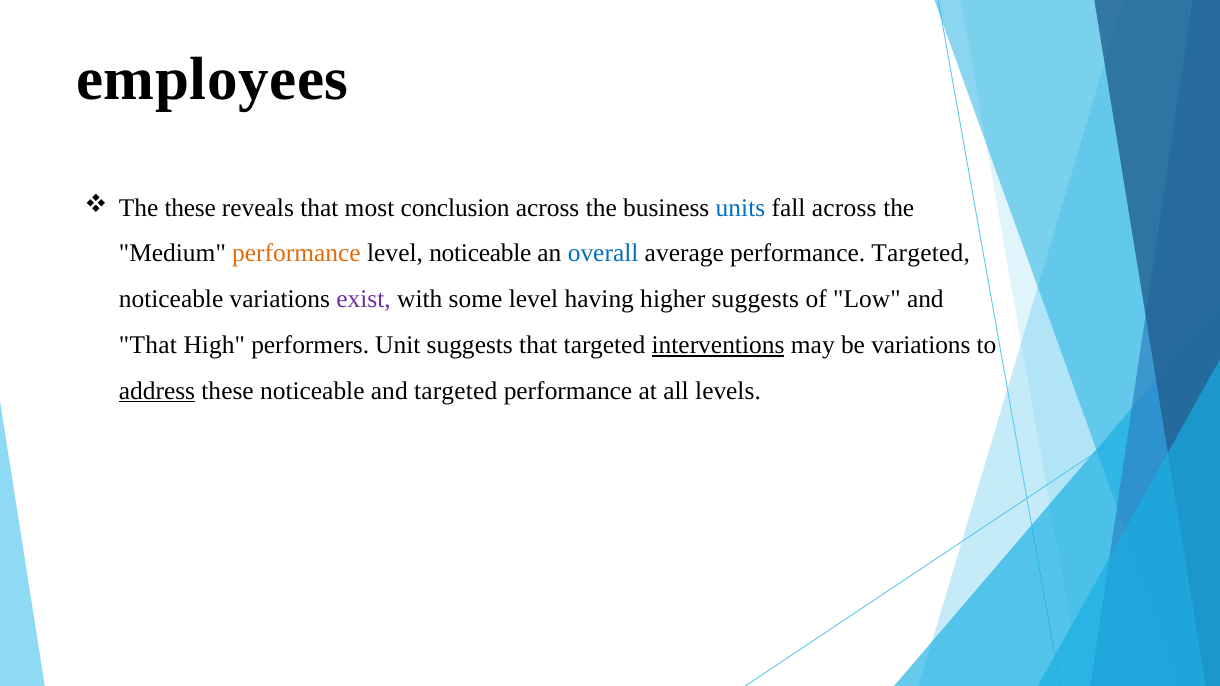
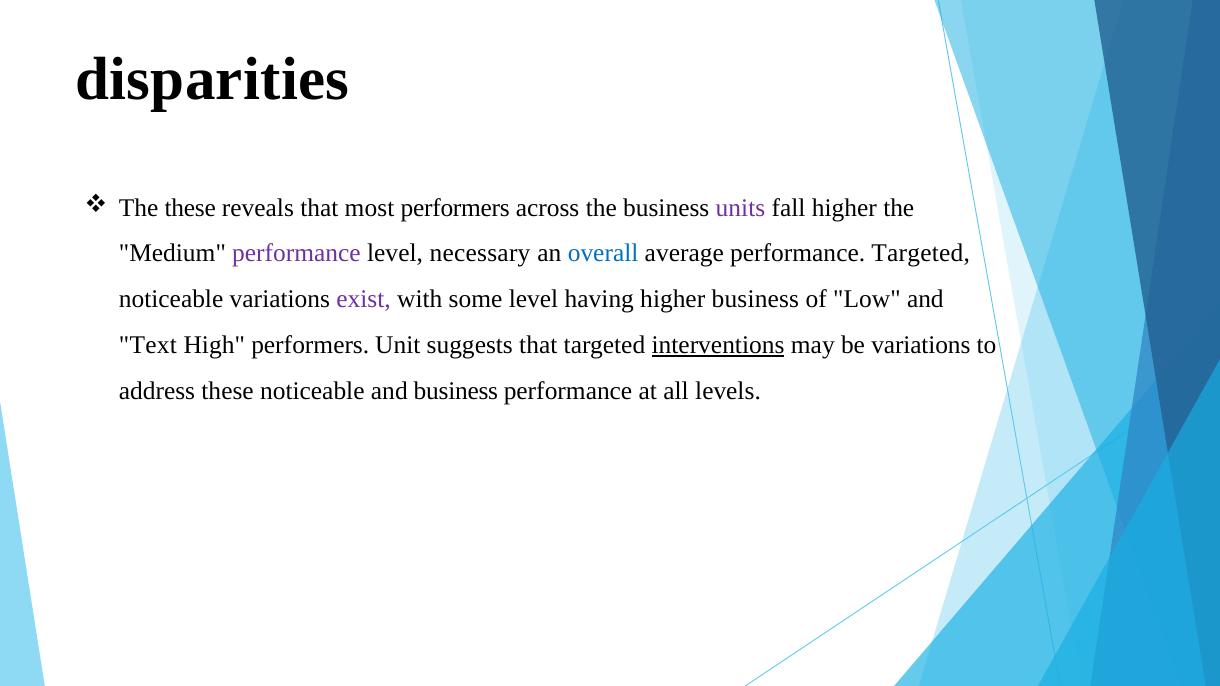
employees: employees -> disparities (212, 79)
most conclusion: conclusion -> performers (455, 208)
units colour: blue -> purple (740, 208)
fall across: across -> higher (844, 208)
performance colour: orange -> purple (296, 254)
level noticeable: noticeable -> necessary (480, 254)
higher suggests: suggests -> business (755, 299)
That: That -> Text (148, 345)
address underline: present -> none (157, 391)
and targeted: targeted -> business (456, 391)
